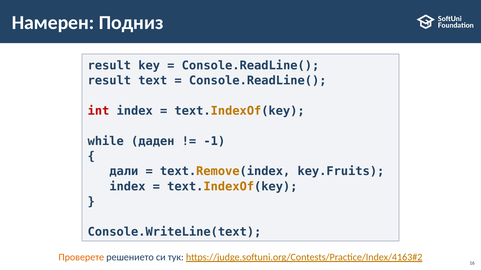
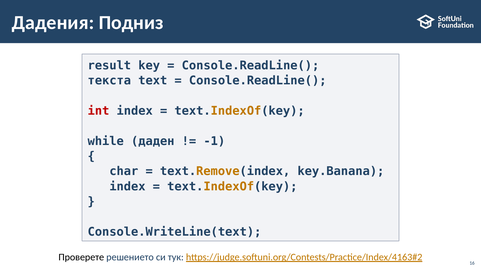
Намерен: Намерен -> Дадения (53, 23)
result: result -> текста (109, 81)
дали: дали -> char (124, 172)
key.Fruits: key.Fruits -> key.Banana (341, 172)
Проверете colour: orange -> black (81, 258)
